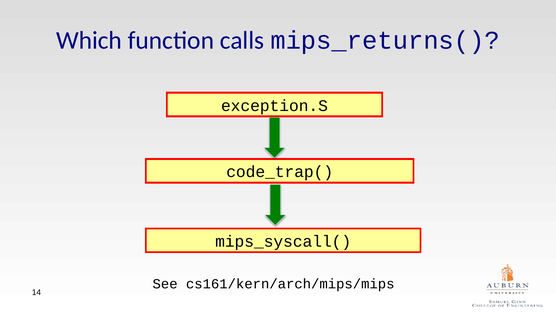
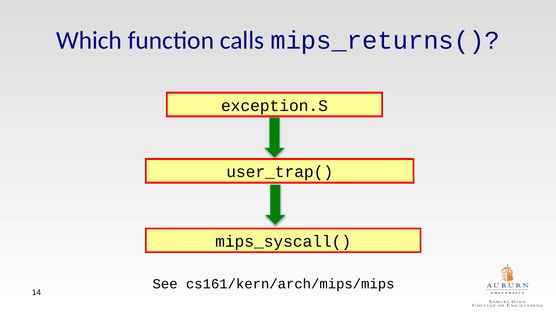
code_trap(: code_trap( -> user_trap( (280, 172)
